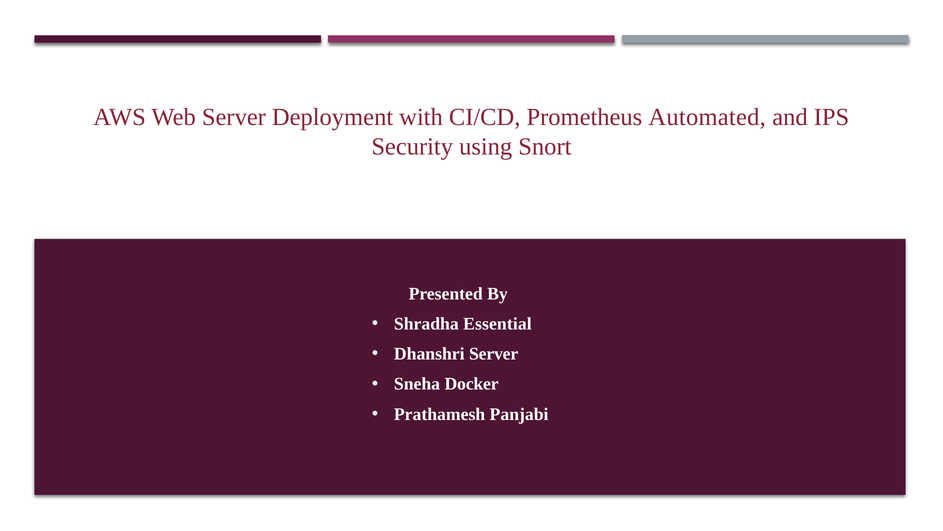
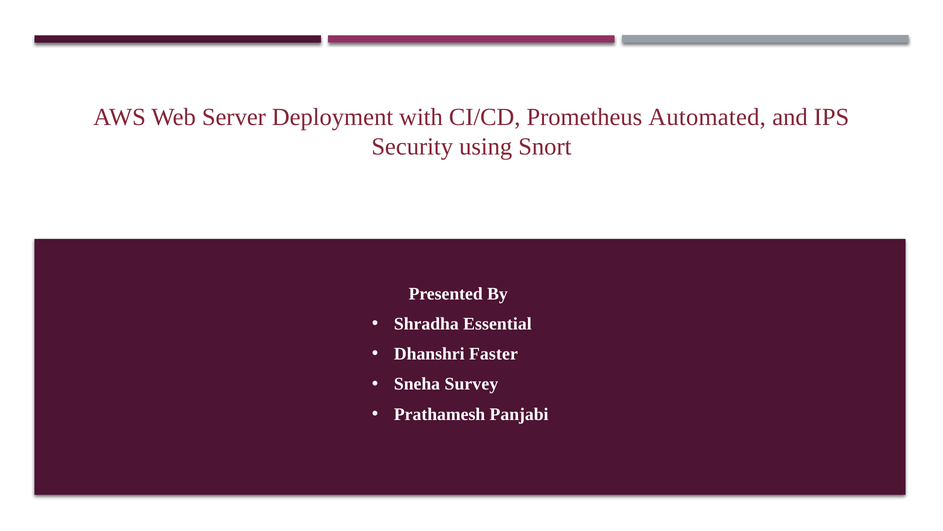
Dhanshri Server: Server -> Faster (493, 354)
Docker: Docker -> Survey (471, 384)
